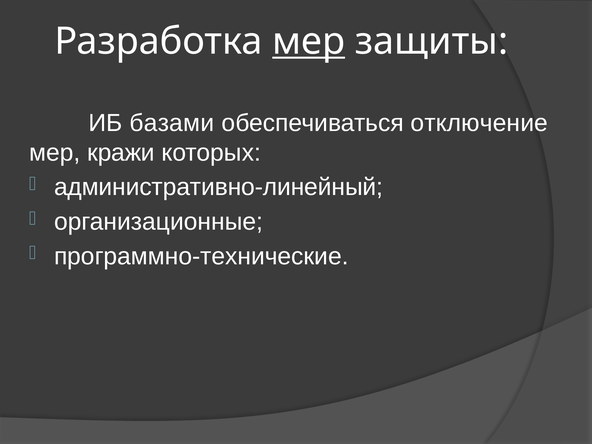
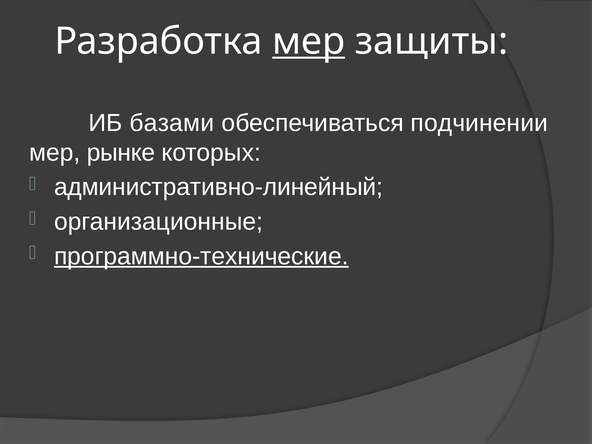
отключение: отключение -> подчинении (479, 123)
кражи: кражи -> рынке (121, 153)
программно-технические underline: none -> present (201, 256)
